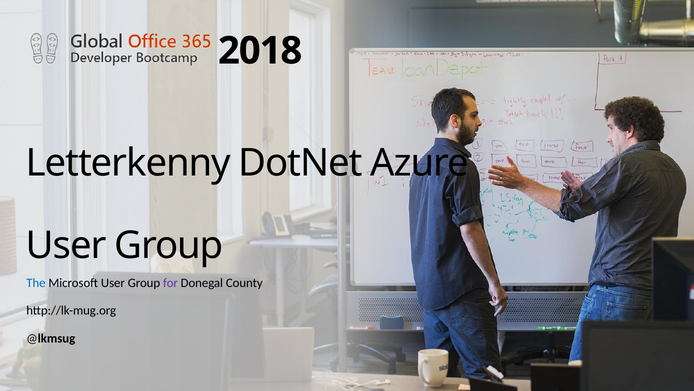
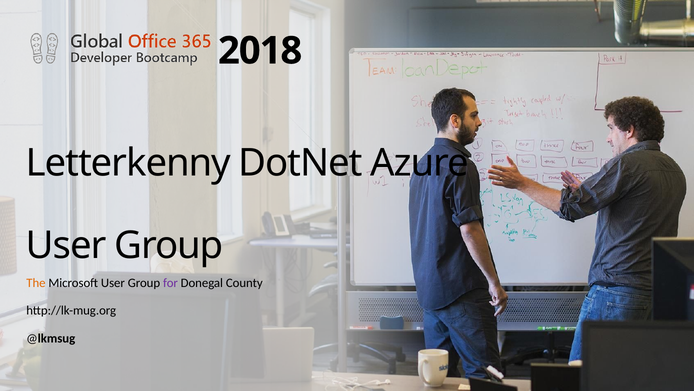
The colour: blue -> orange (36, 283)
